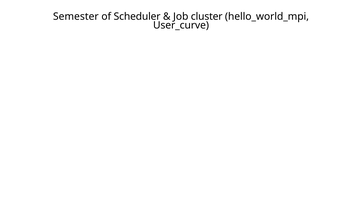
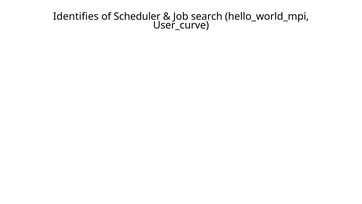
Semester: Semester -> Identifies (76, 16)
cluster: cluster -> search (207, 16)
